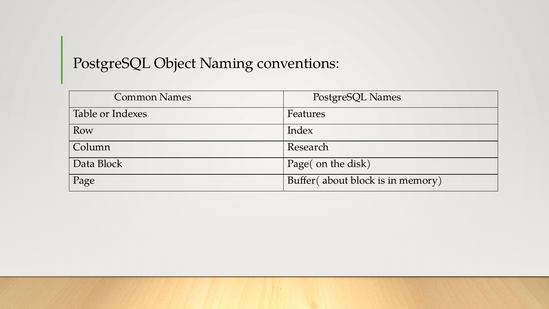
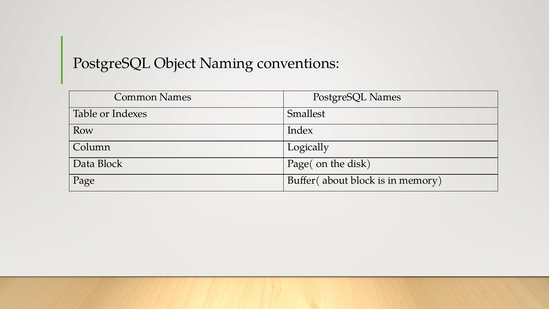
Features: Features -> Smallest (306, 114)
Research: Research -> Logically (308, 147)
